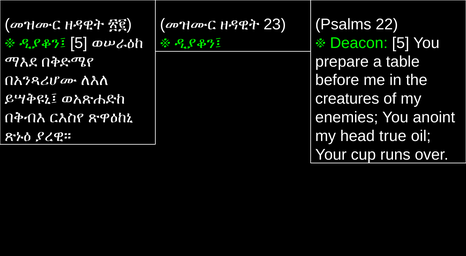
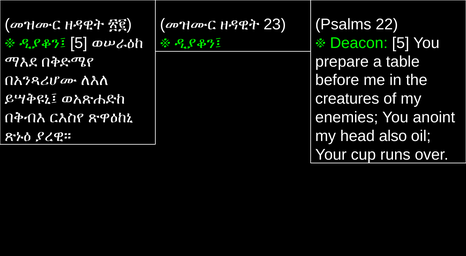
true: true -> also (393, 136)
